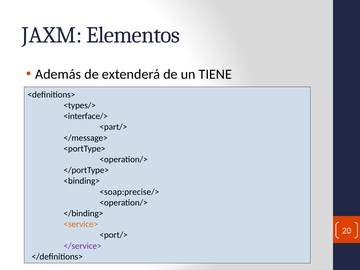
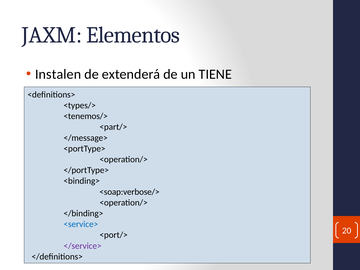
Además: Además -> Instalen (58, 74)
<interface/>: <interface/> -> <tenemos/> (86, 116)
<soap:precise/>: <soap:precise/> -> <soap:verbose/> (129, 192)
<service> colour: orange -> blue (81, 224)
